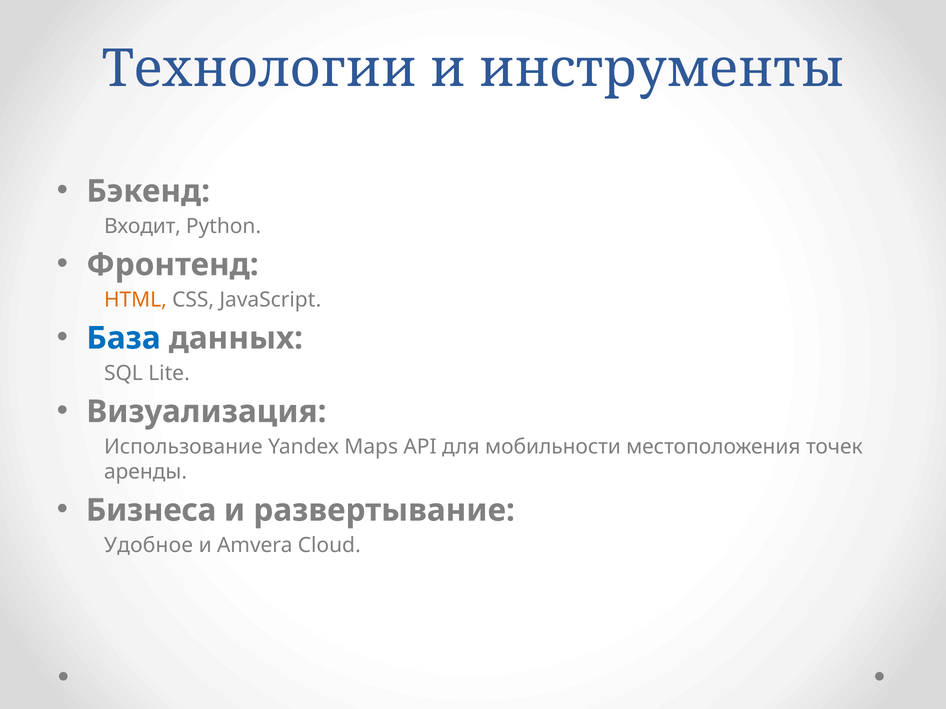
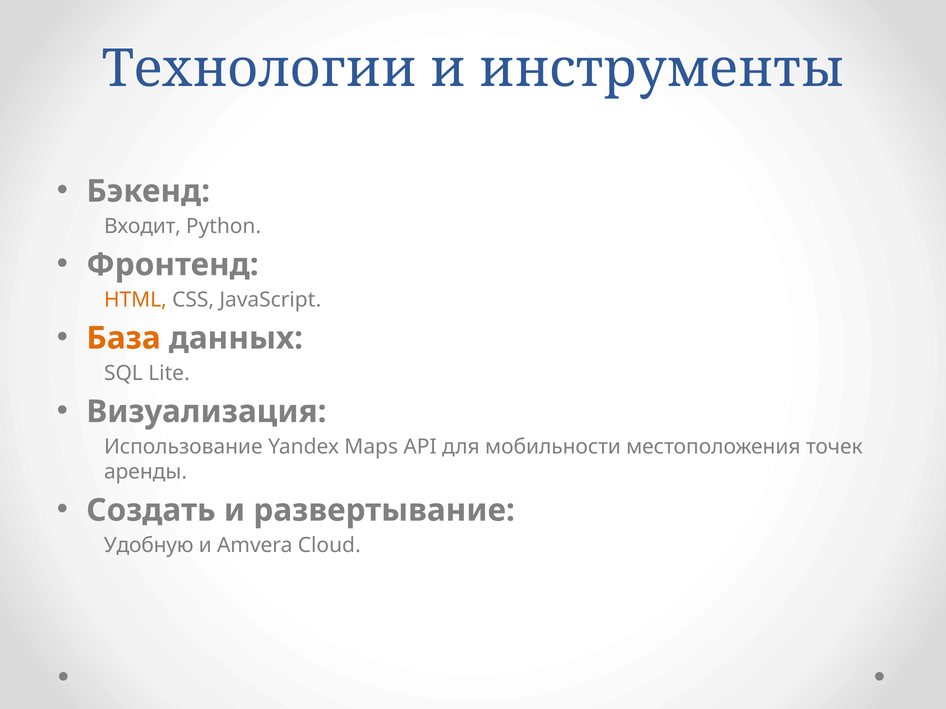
База colour: blue -> orange (123, 338)
Бизнеса: Бизнеса -> Создать (151, 511)
Удобное: Удобное -> Удобную (149, 546)
